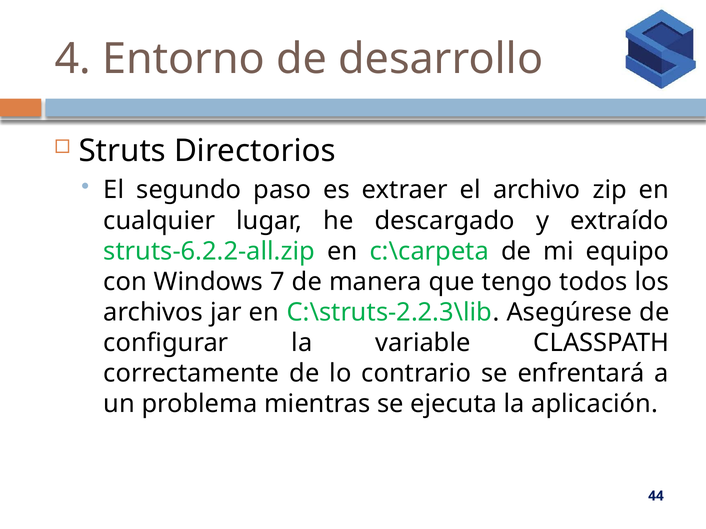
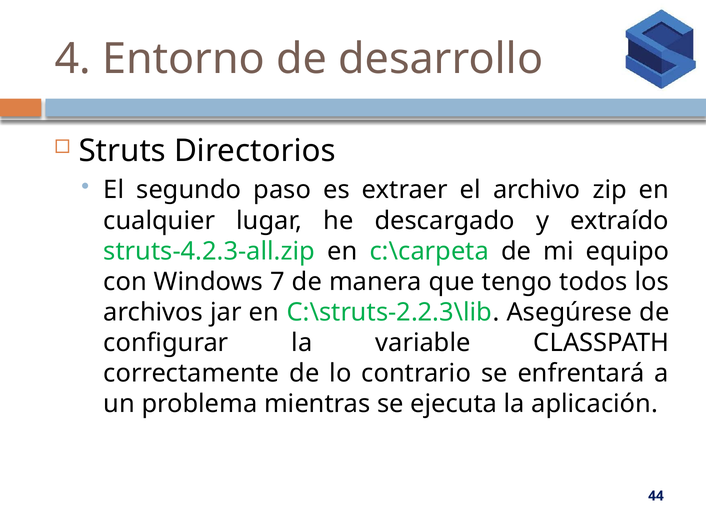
struts-6.2.2-all.zip: struts-6.2.2-all.zip -> struts-4.2.3-all.zip (209, 251)
